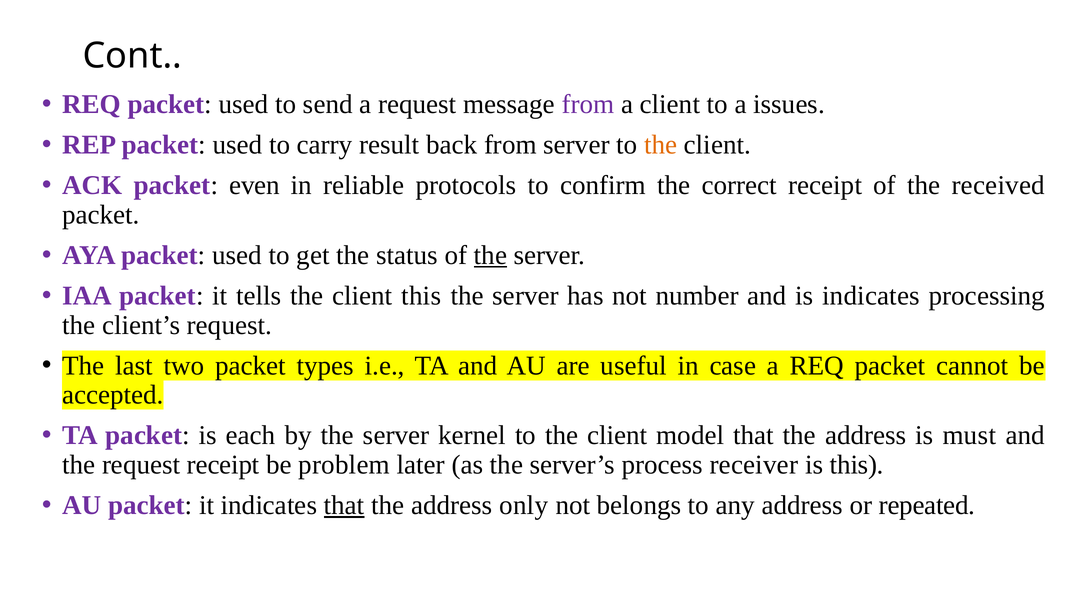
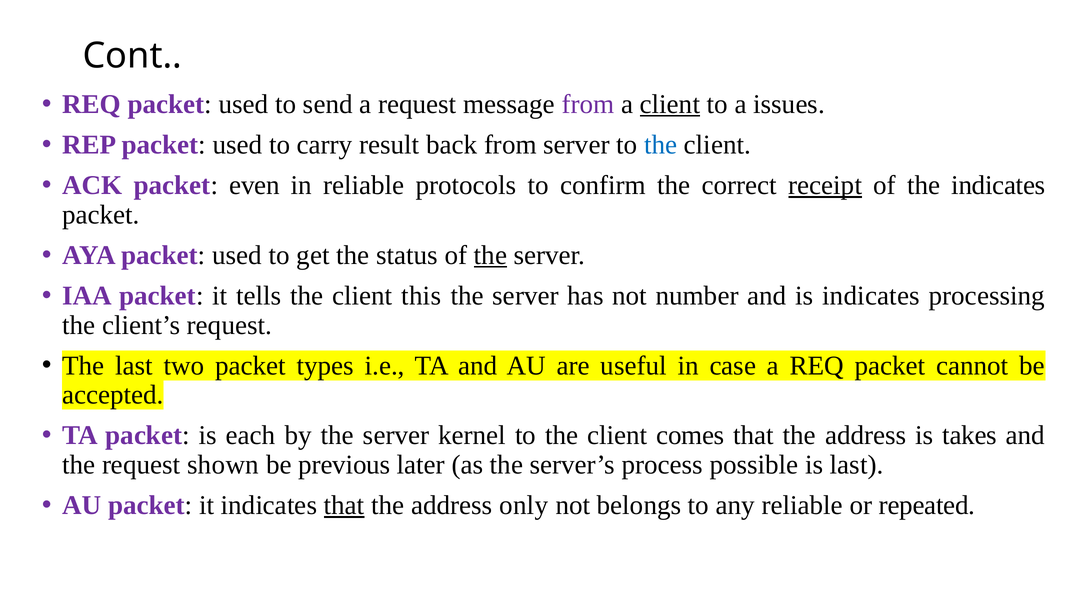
client underline: none -> present (670, 104)
the colour: orange -> blue (661, 145)
receipt underline: none -> present (825, 185)
the received: received -> indicates (998, 185)
model: model -> comes (690, 435)
must: must -> takes (970, 435)
request receipt: receipt -> shown (223, 465)
problem: problem -> previous (344, 465)
receiver: receiver -> possible (754, 465)
is this: this -> last (857, 465)
any address: address -> reliable (802, 505)
